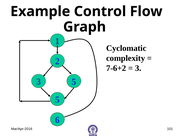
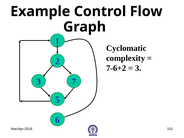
3 5: 5 -> 7 (74, 82)
